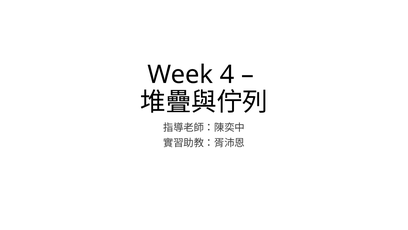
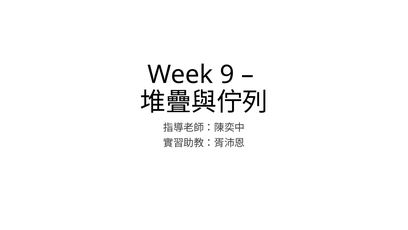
4: 4 -> 9 (227, 75)
